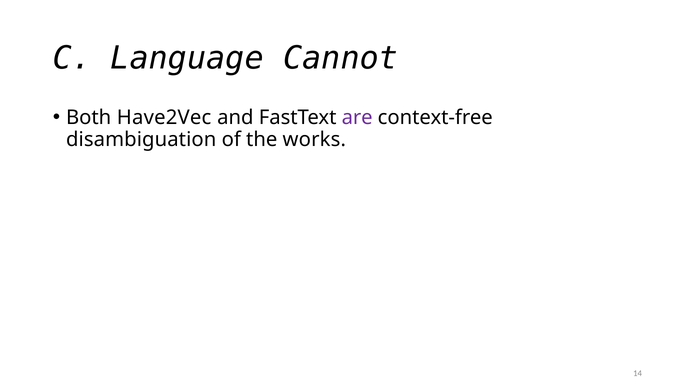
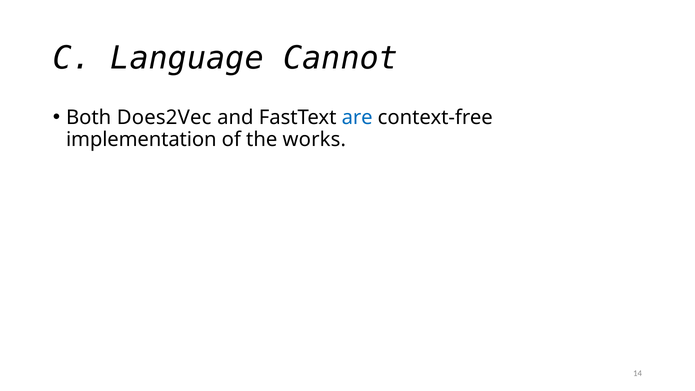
Have2Vec: Have2Vec -> Does2Vec (164, 117)
are colour: purple -> blue (357, 117)
disambiguation: disambiguation -> implementation (141, 139)
